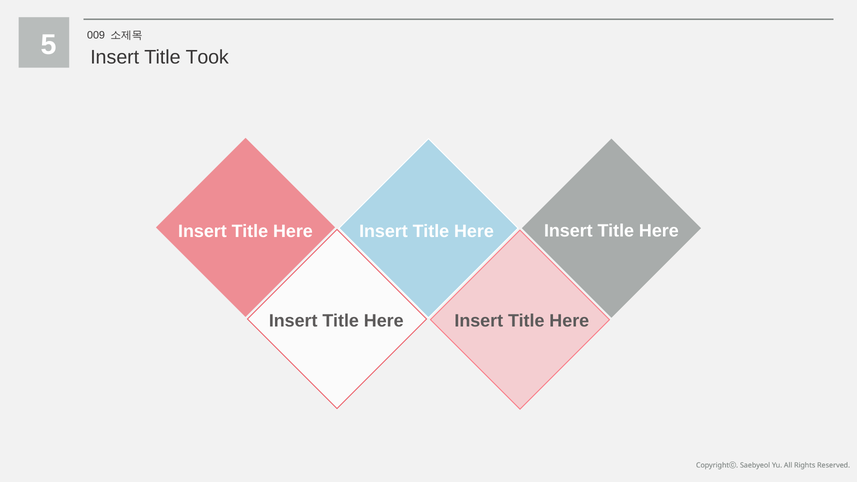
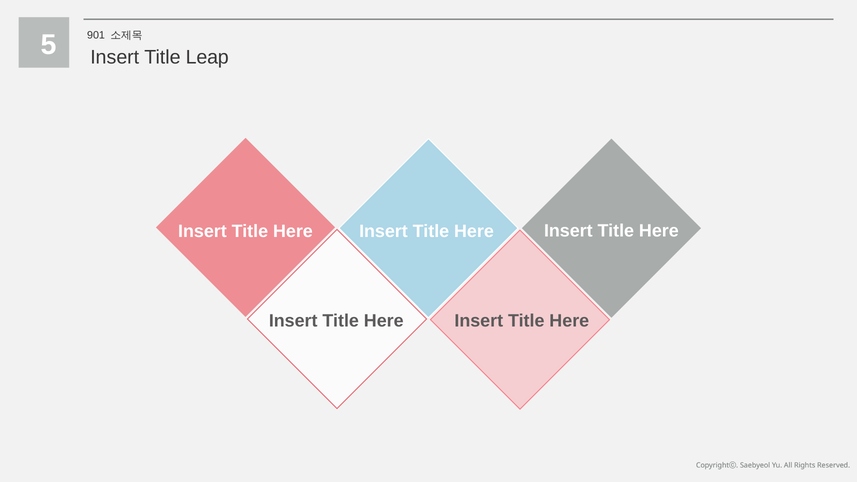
009: 009 -> 901 (96, 35)
Took: Took -> Leap (207, 57)
